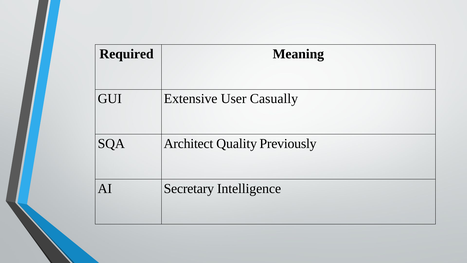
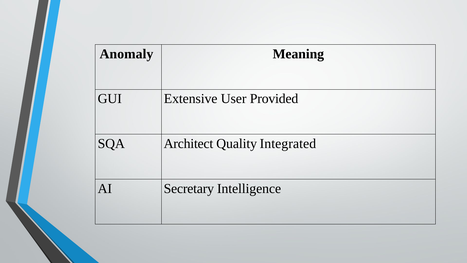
Required: Required -> Anomaly (126, 54)
Casually: Casually -> Provided (274, 99)
Previously: Previously -> Integrated (288, 144)
